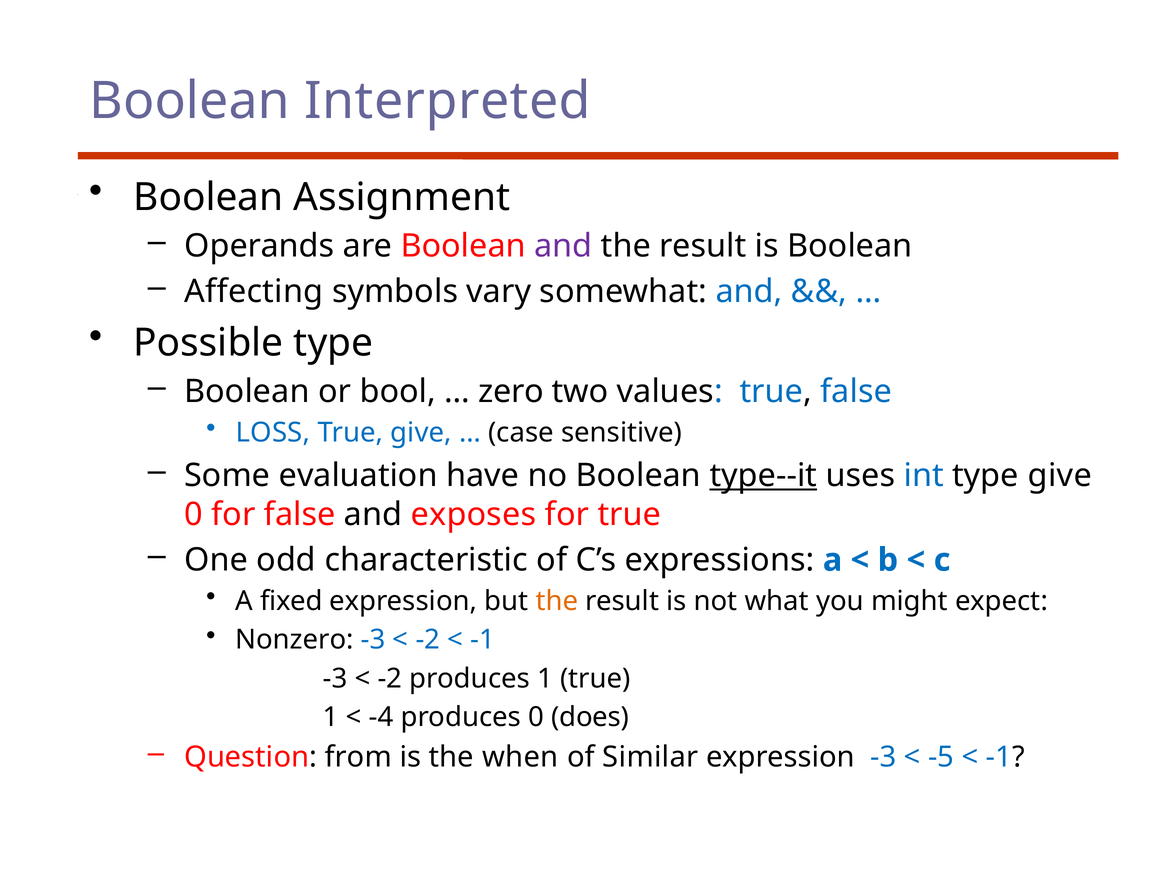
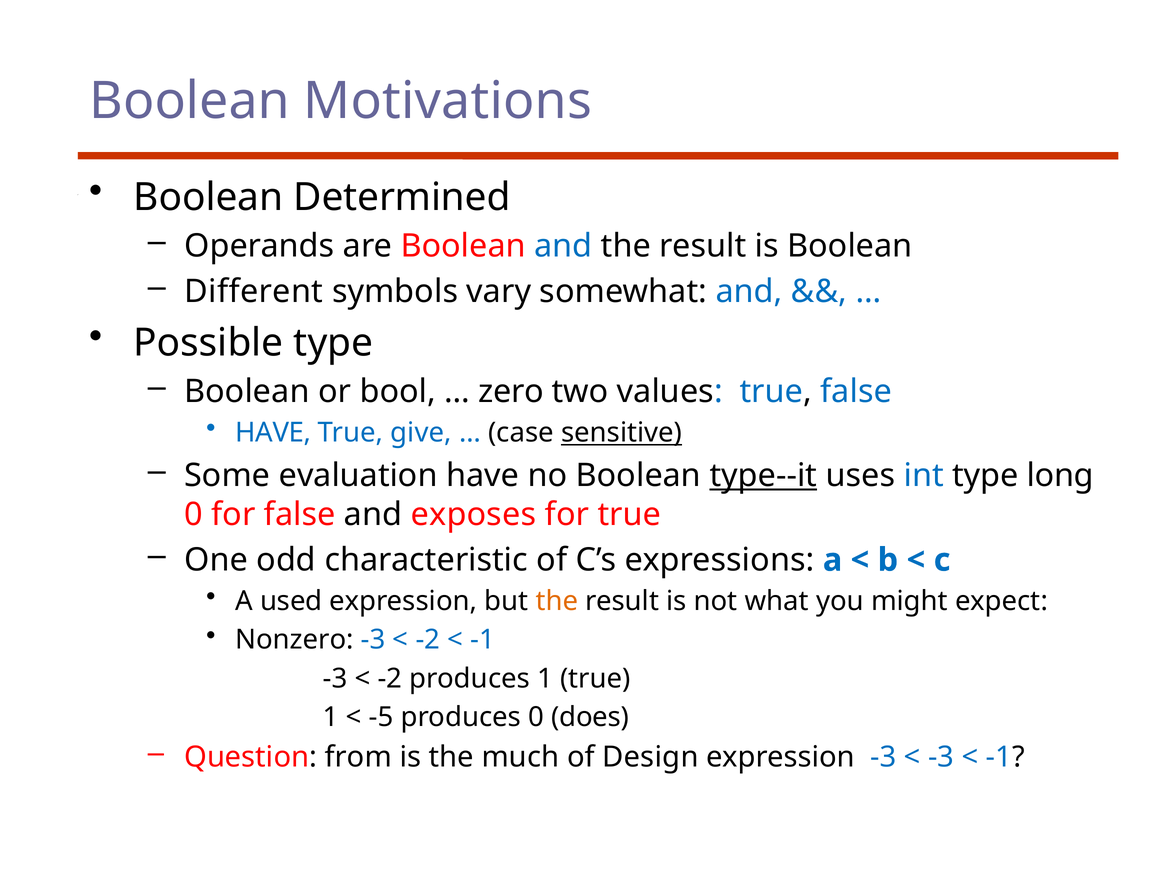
Interpreted: Interpreted -> Motivations (448, 101)
Assignment: Assignment -> Determined (402, 197)
and colour: purple -> blue (563, 246)
Affecting: Affecting -> Different (254, 291)
LOSS: LOSS -> HAVE (273, 432)
sensitive underline: none -> present (622, 432)
type give: give -> long (1060, 475)
fixed: fixed -> used (291, 601)
-4: -4 -> -5 (381, 717)
when: when -> much (520, 757)
Similar: Similar -> Design (650, 757)
-5: -5 -> -3 (941, 757)
